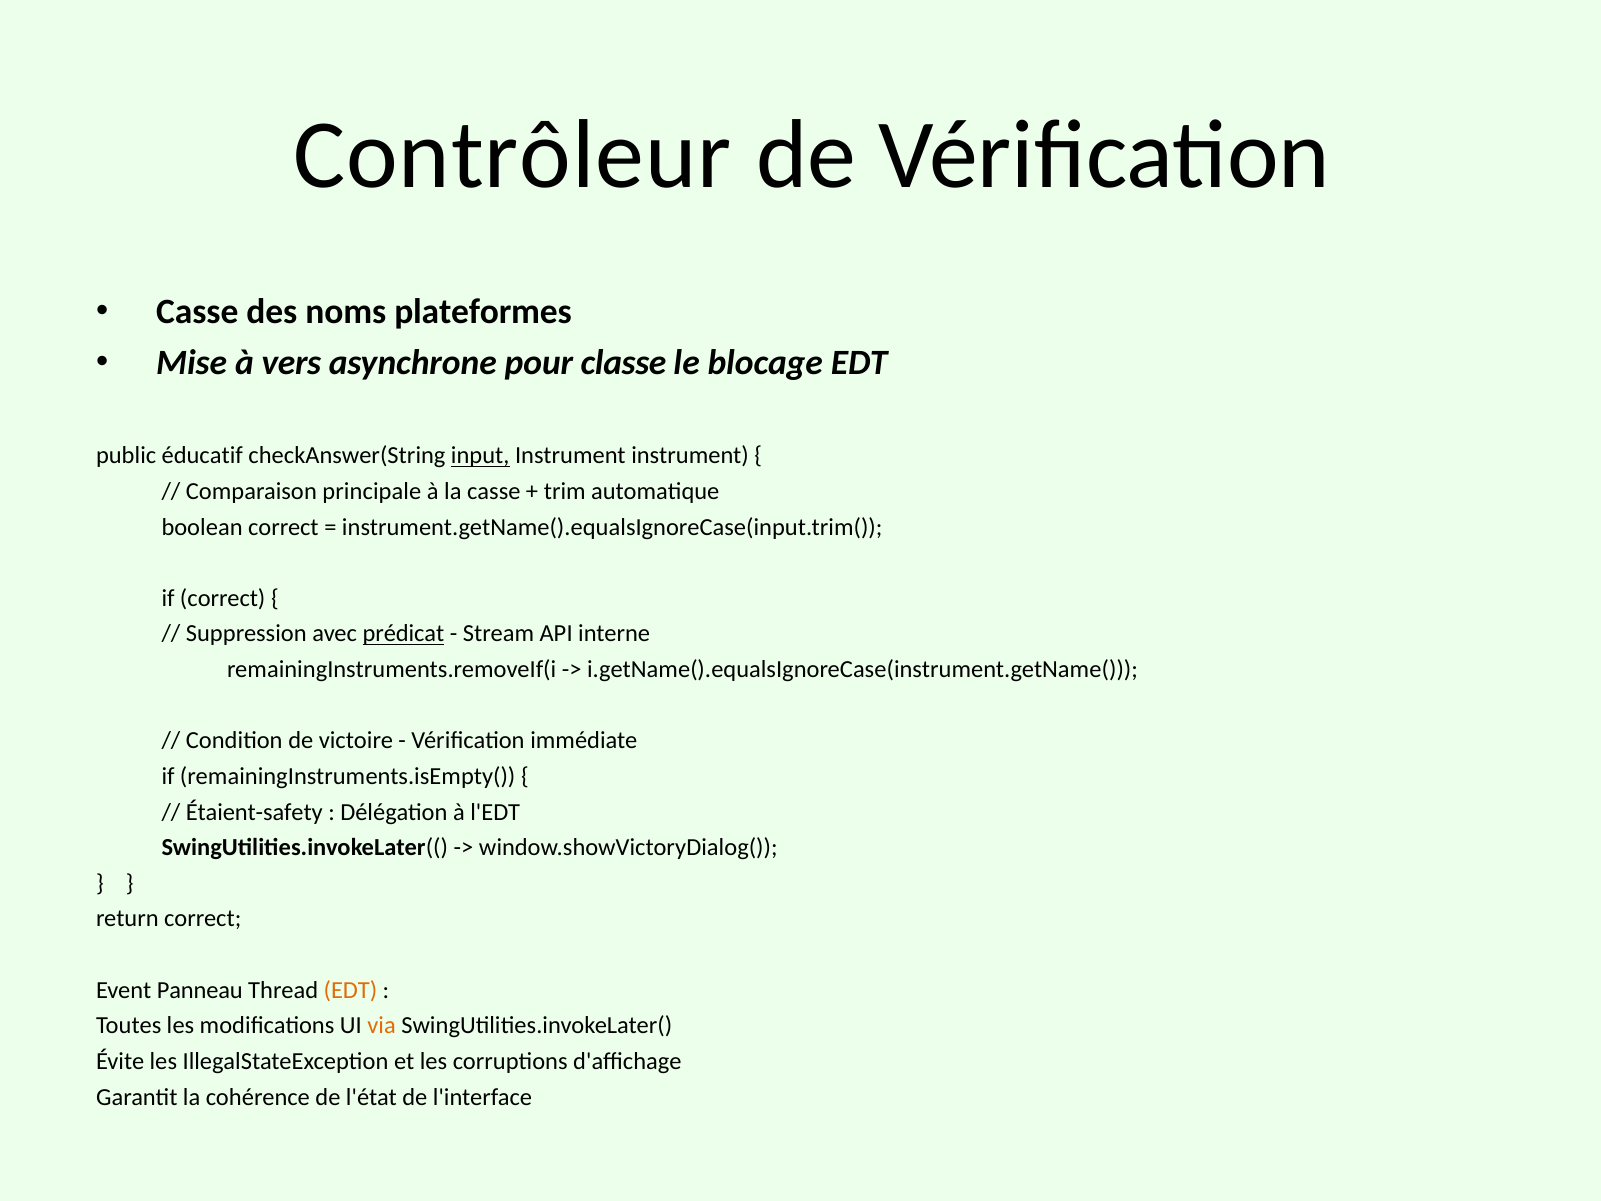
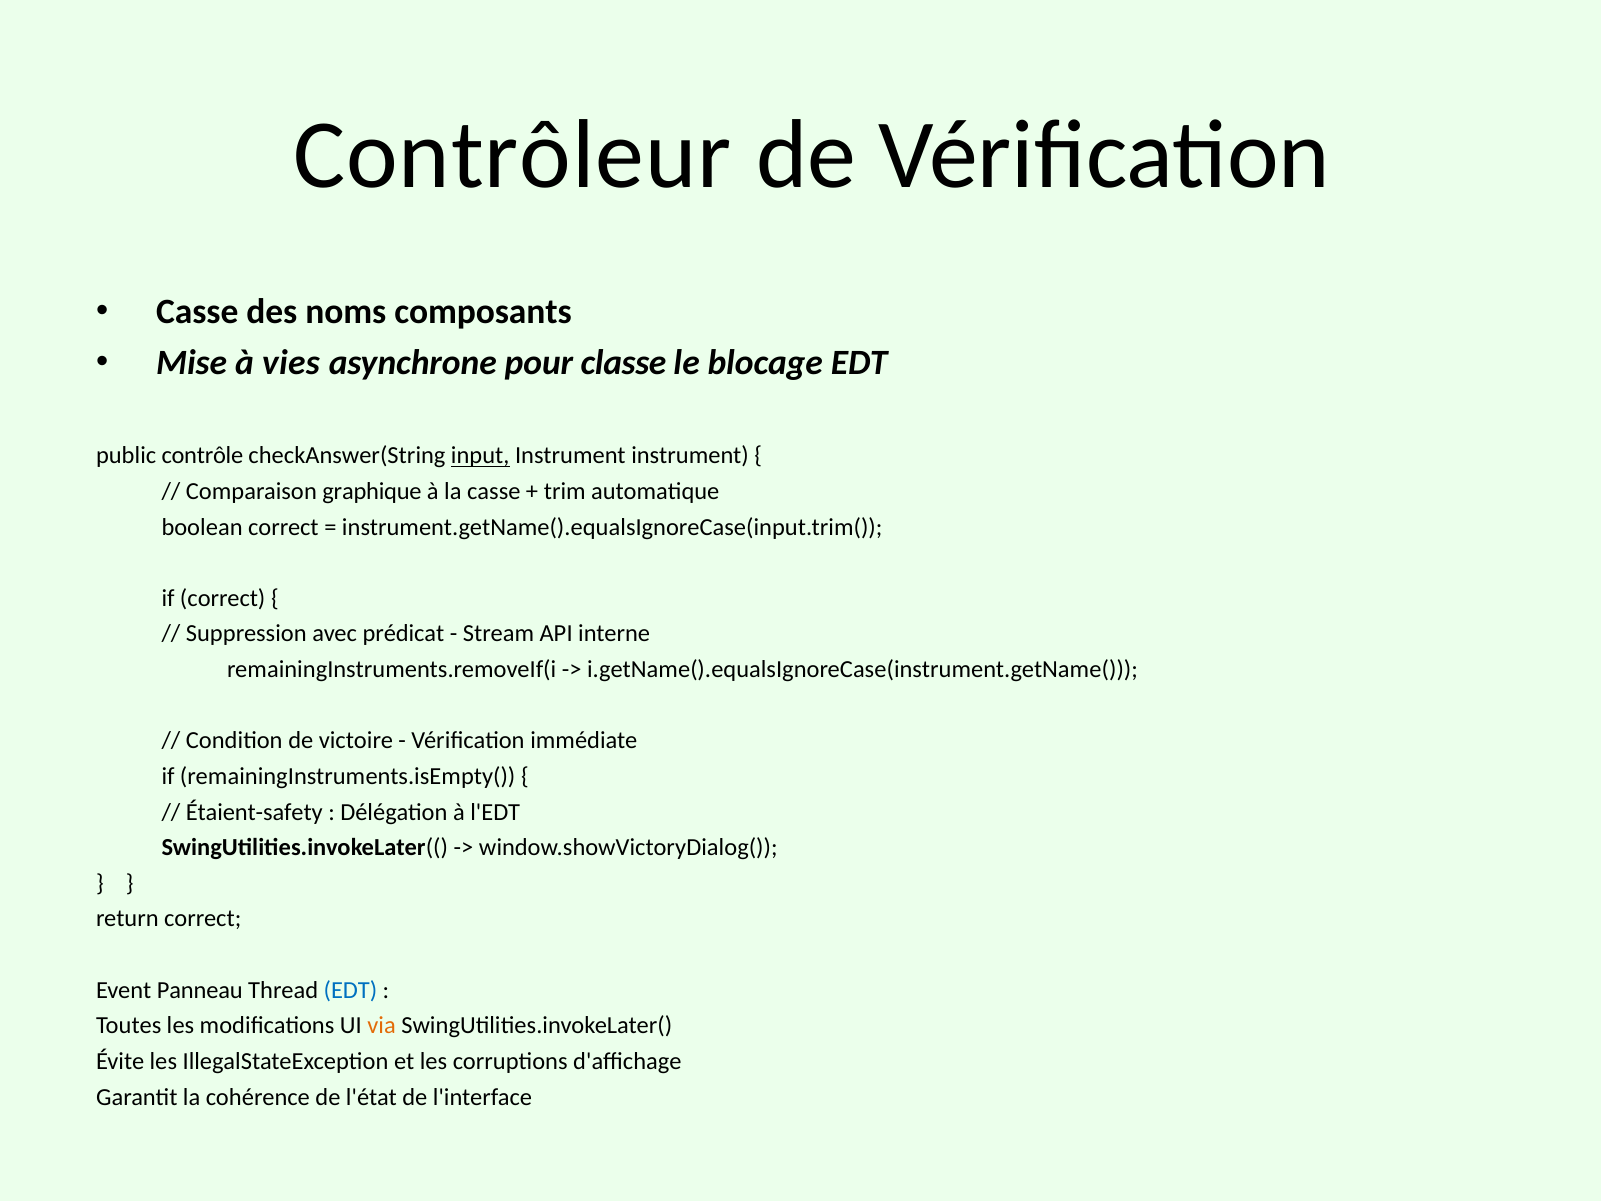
plateformes: plateformes -> composants (483, 312)
vers: vers -> vies (291, 363)
éducatif: éducatif -> contrôle (202, 456)
principale: principale -> graphique (372, 491)
prédicat underline: present -> none (403, 634)
EDT colour: orange -> blue (350, 990)
